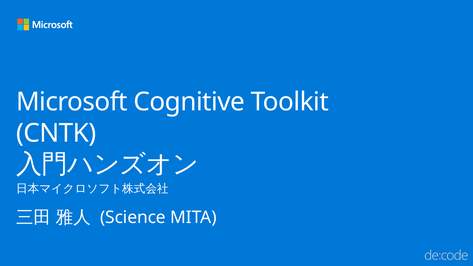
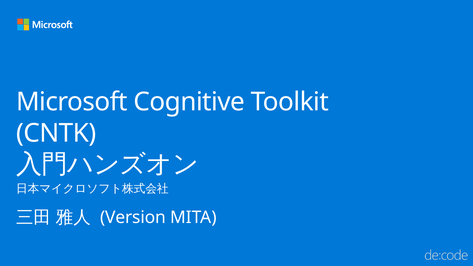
Science: Science -> Version (133, 217)
